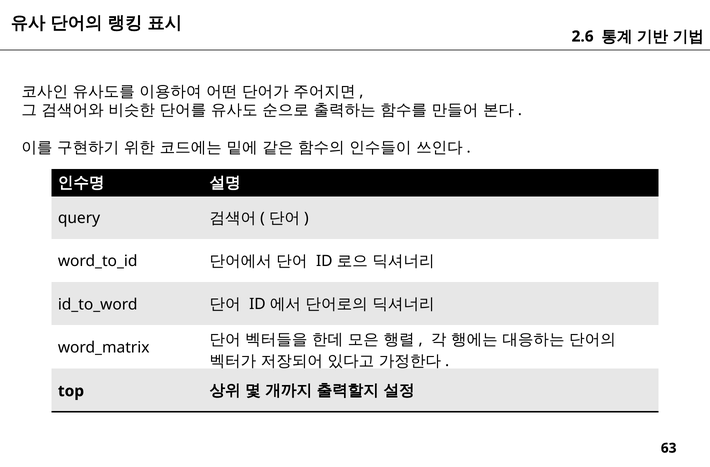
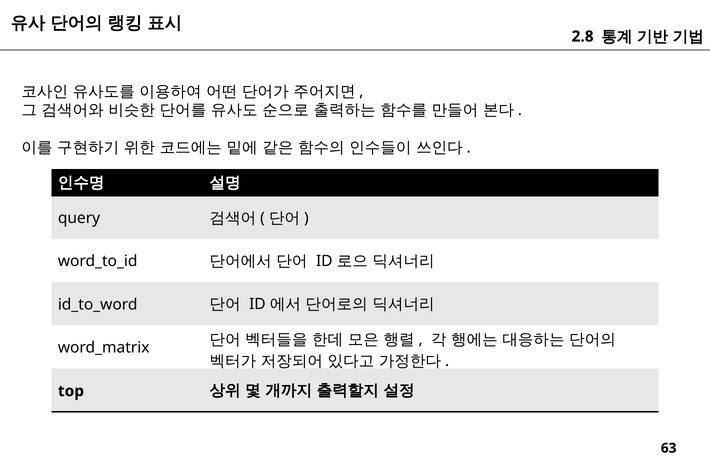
2.6: 2.6 -> 2.8 (583, 36)
